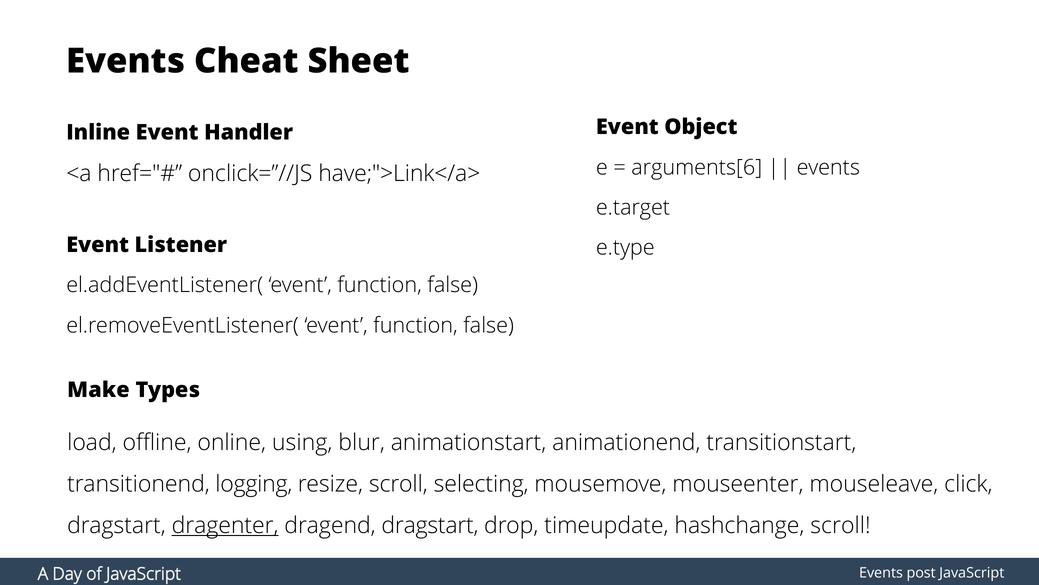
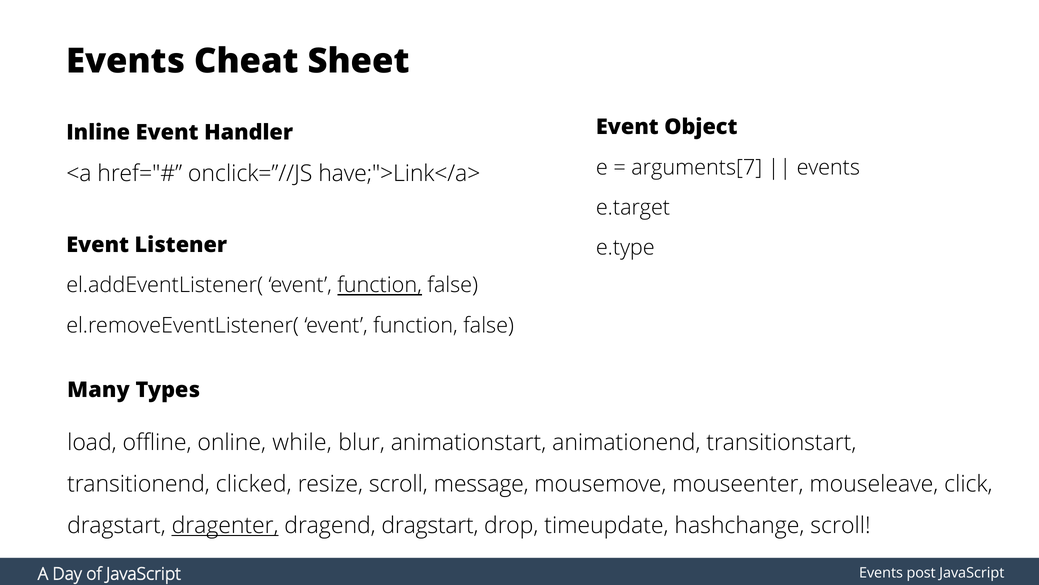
arguments[6: arguments[6 -> arguments[7 (697, 167)
function underline: none -> present (380, 285)
Make: Make -> Many (98, 390)
using: using -> while (302, 442)
logging: logging -> clicked (254, 484)
selecting: selecting -> message (481, 484)
